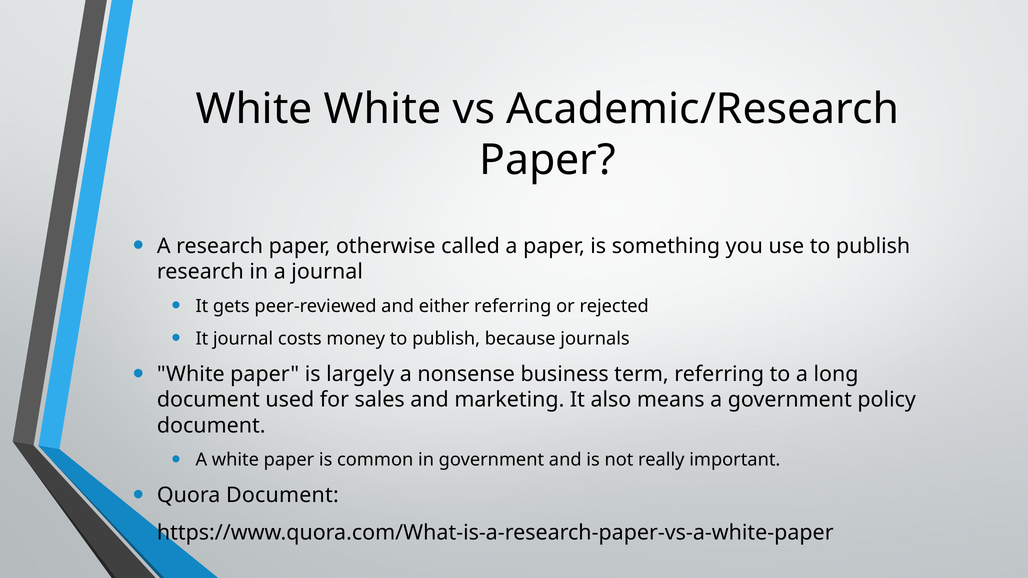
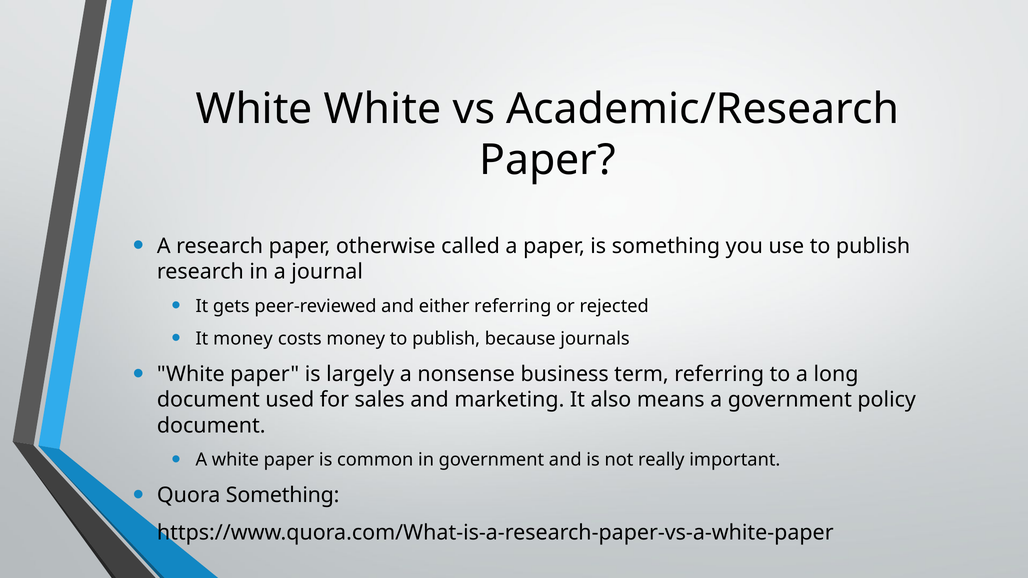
It journal: journal -> money (243, 339)
Quora Document: Document -> Something (283, 496)
